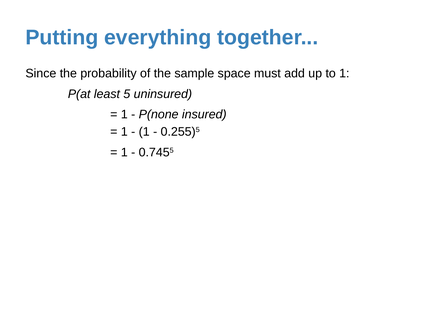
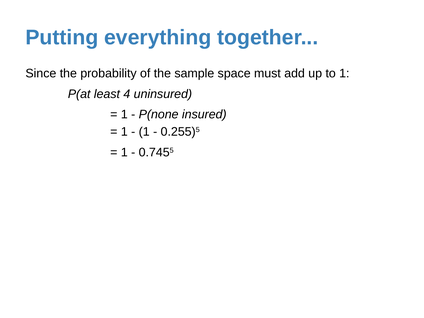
5: 5 -> 4 (127, 94)
